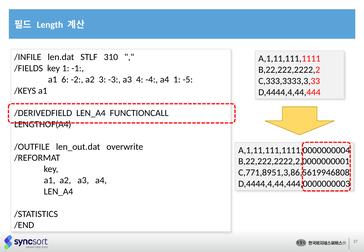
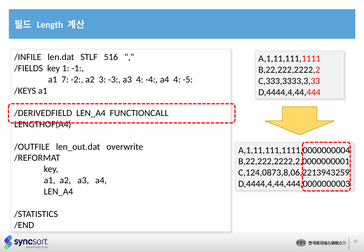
310: 310 -> 516 (111, 57)
6: 6 -> 7 (65, 79)
a4 1: 1 -> 4 (177, 79)
C,771,8951,3,86,5619946808: C,771,8951,3,86,5619946808 -> C,124,0873,8,06,2213943259 (294, 173)
